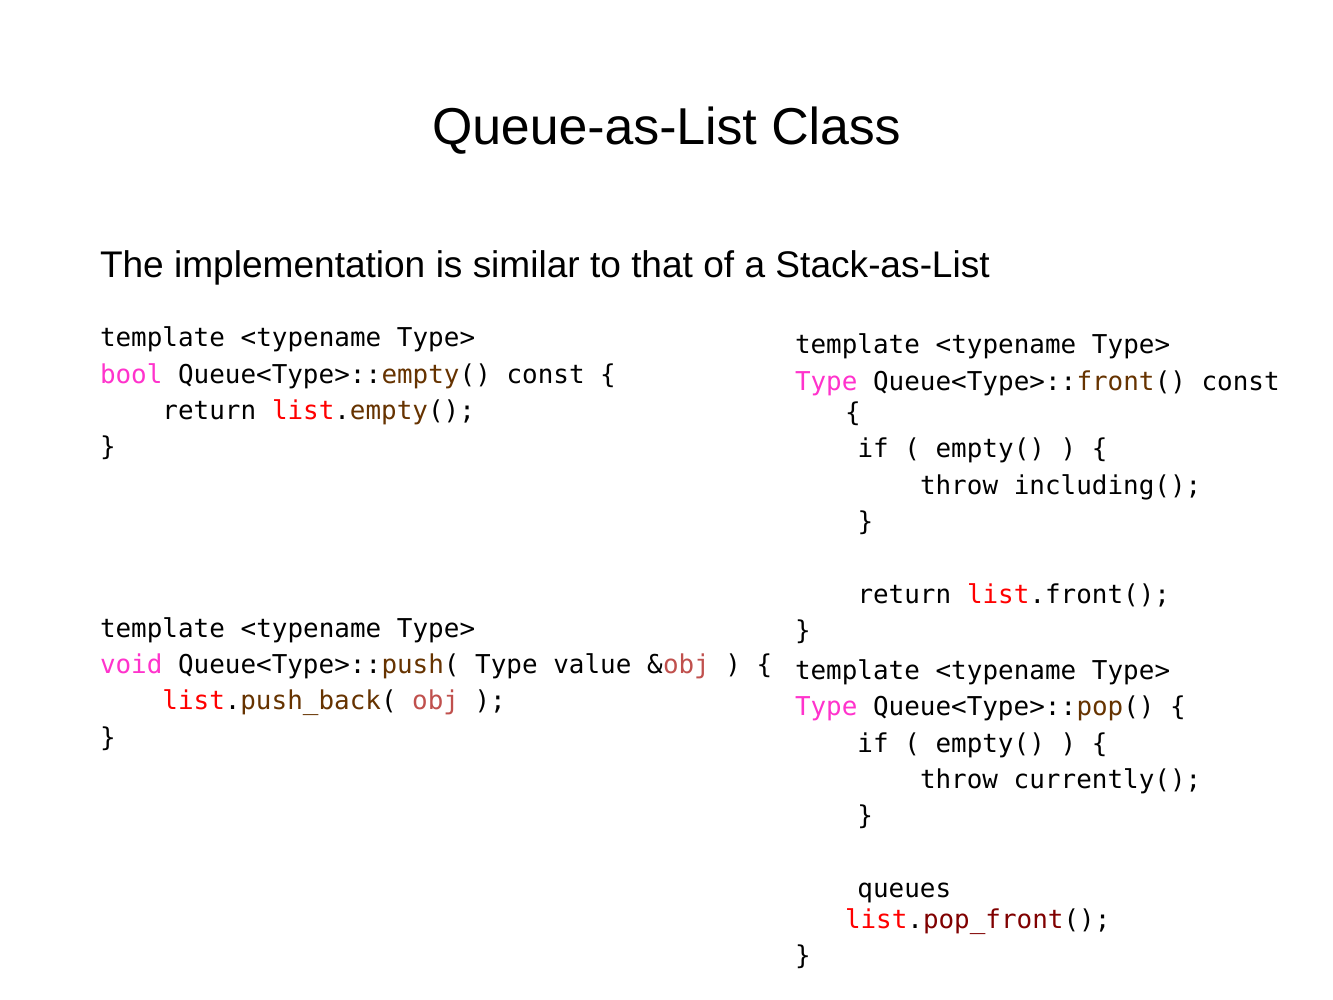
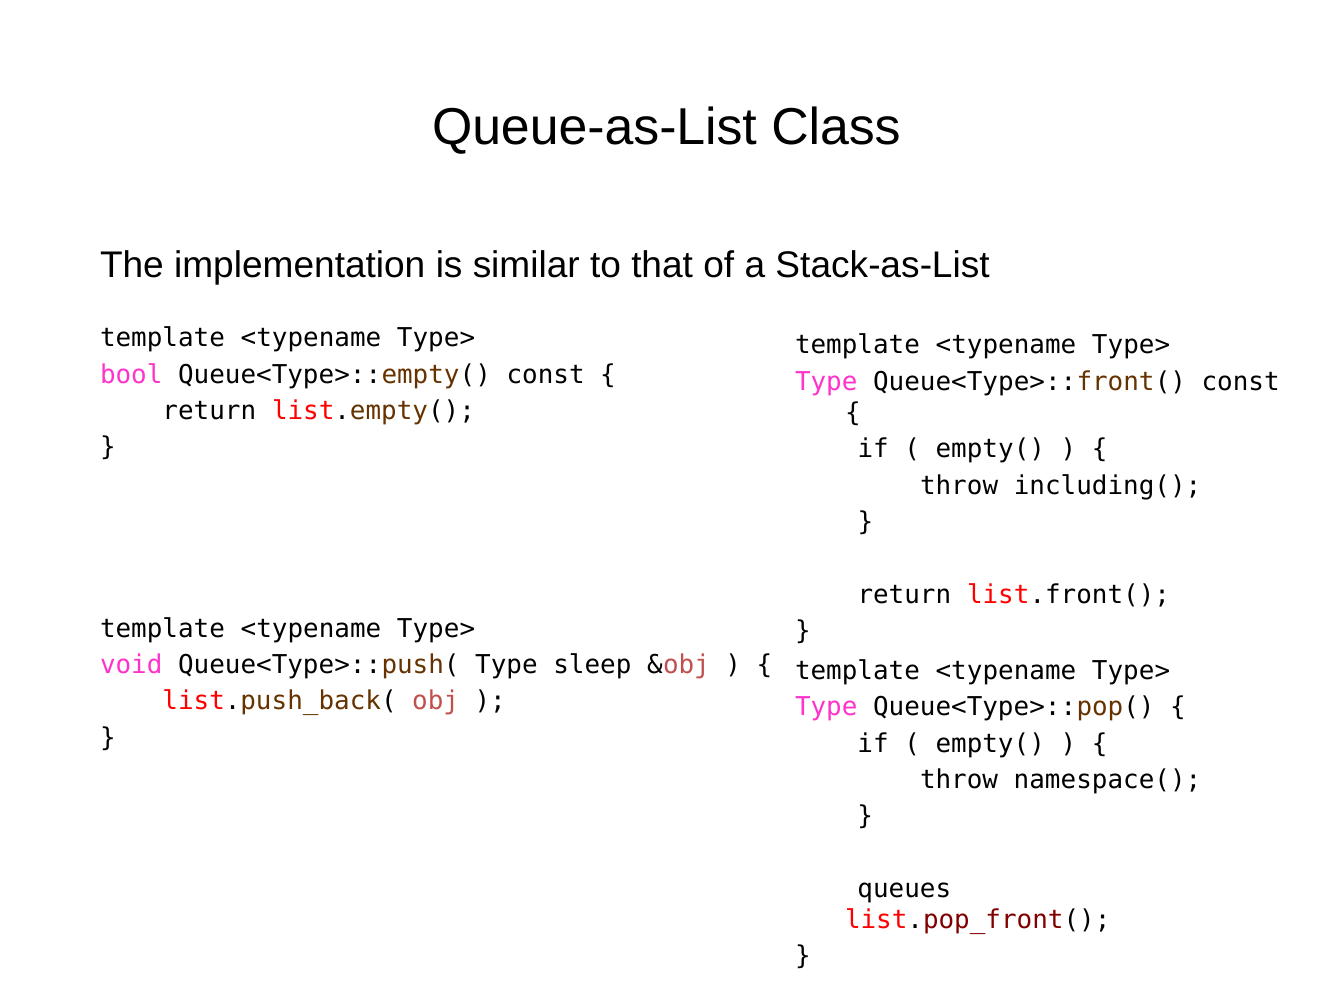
value: value -> sleep (592, 665)
currently(: currently( -> namespace( (1108, 780)
